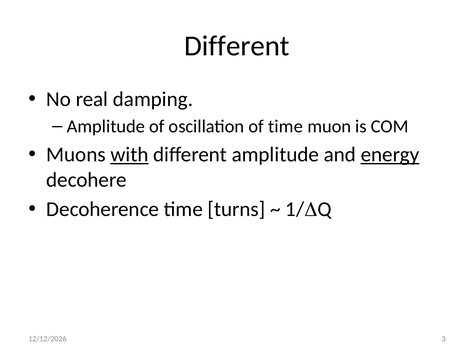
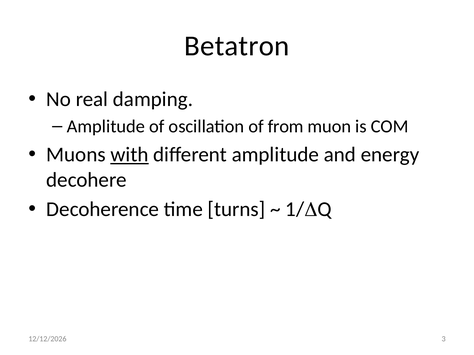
Different: Different -> Betatron (237, 46)
of time: time -> from (286, 127)
energy underline: present -> none (390, 155)
